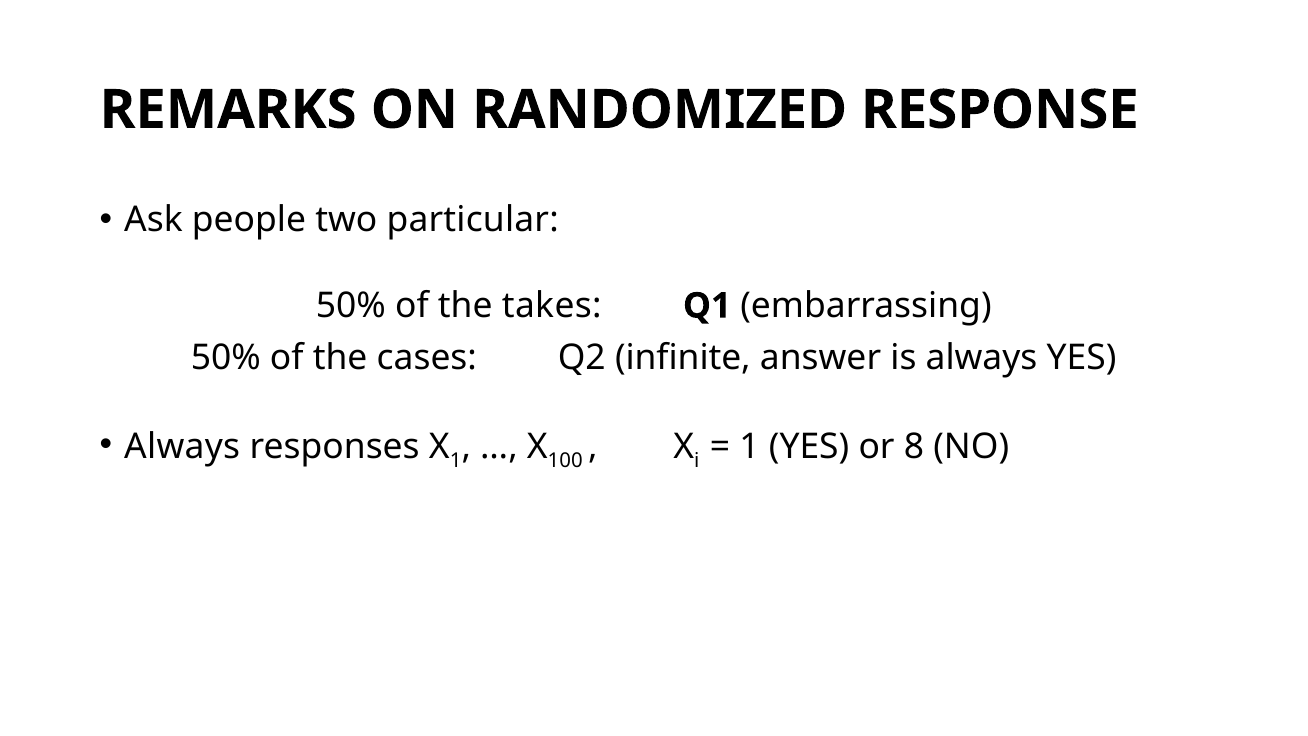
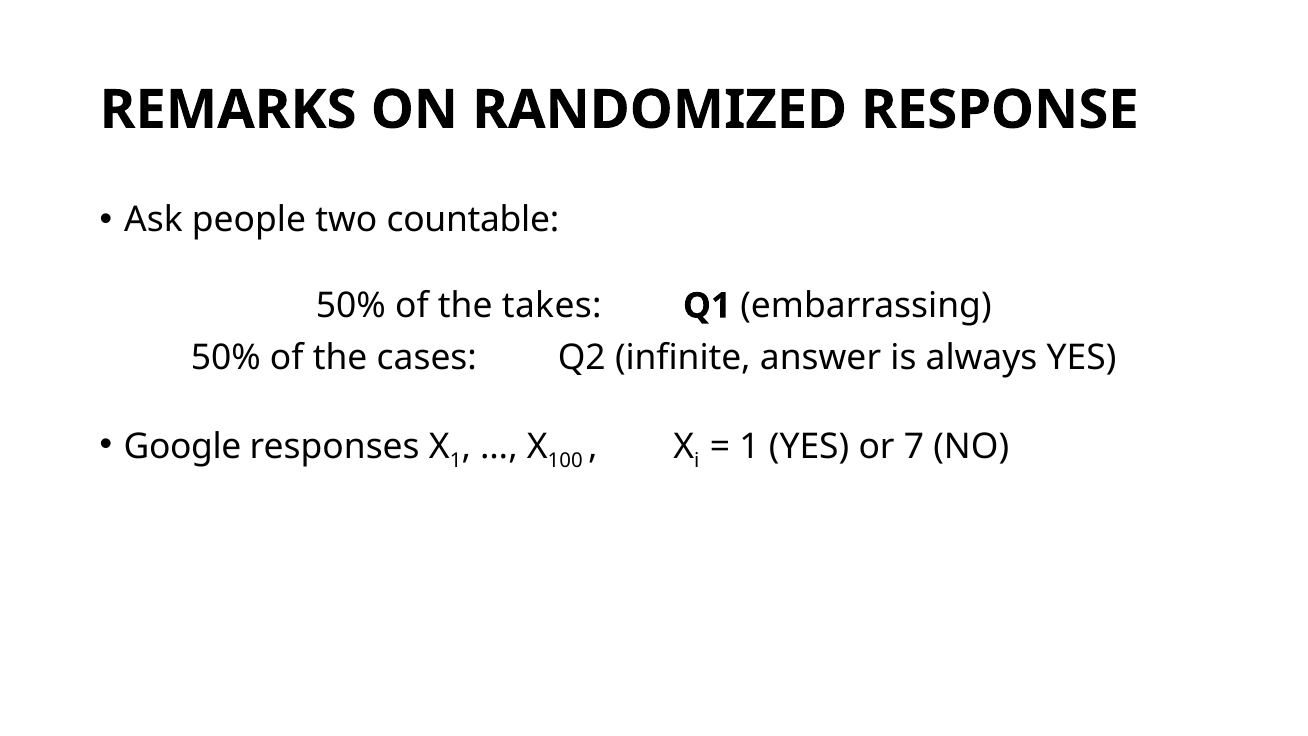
particular: particular -> countable (473, 220)
Always: Always -> Google (183, 446)
8: 8 -> 7 (914, 446)
